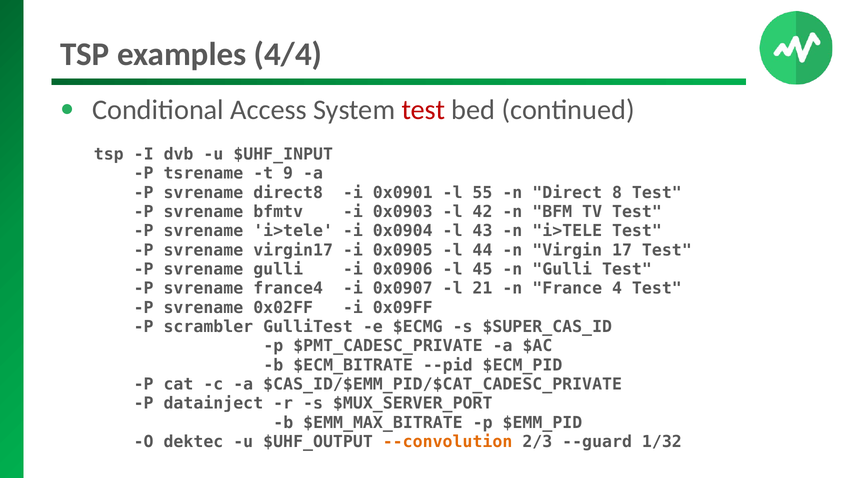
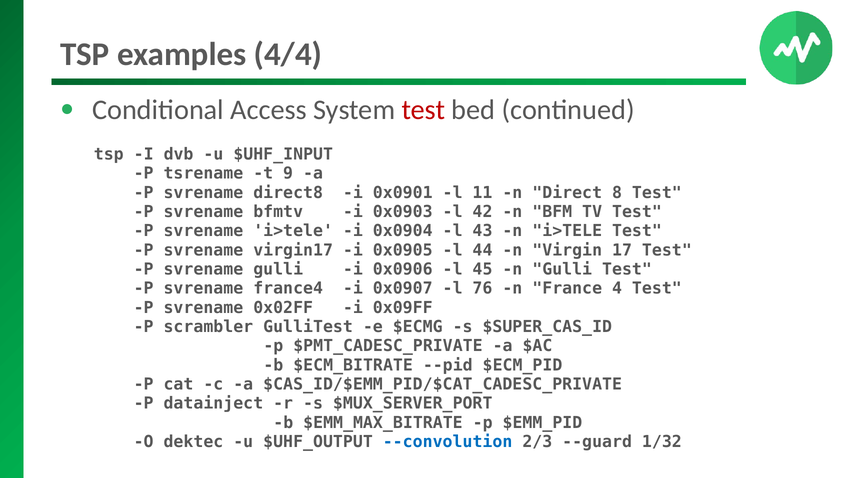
55: 55 -> 11 (482, 193)
21: 21 -> 76 (482, 289)
--convolution colour: orange -> blue (448, 442)
